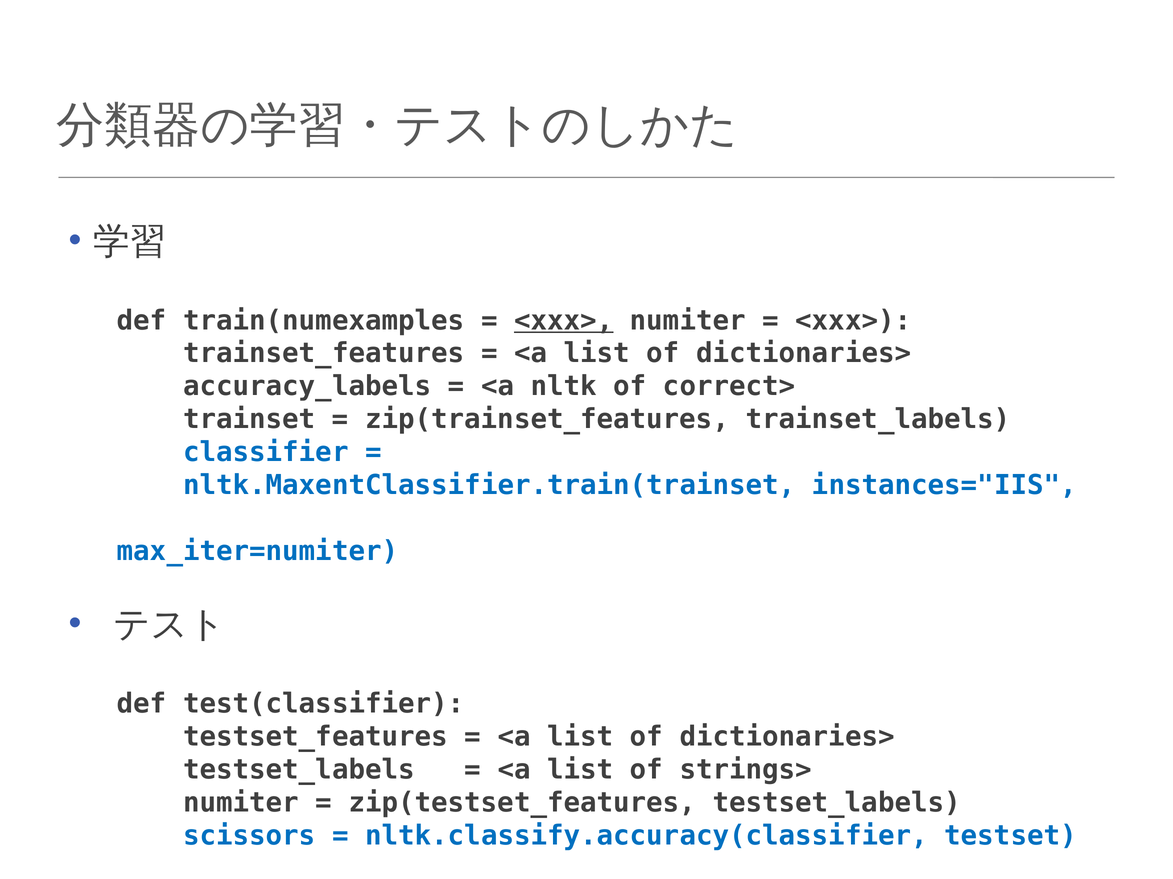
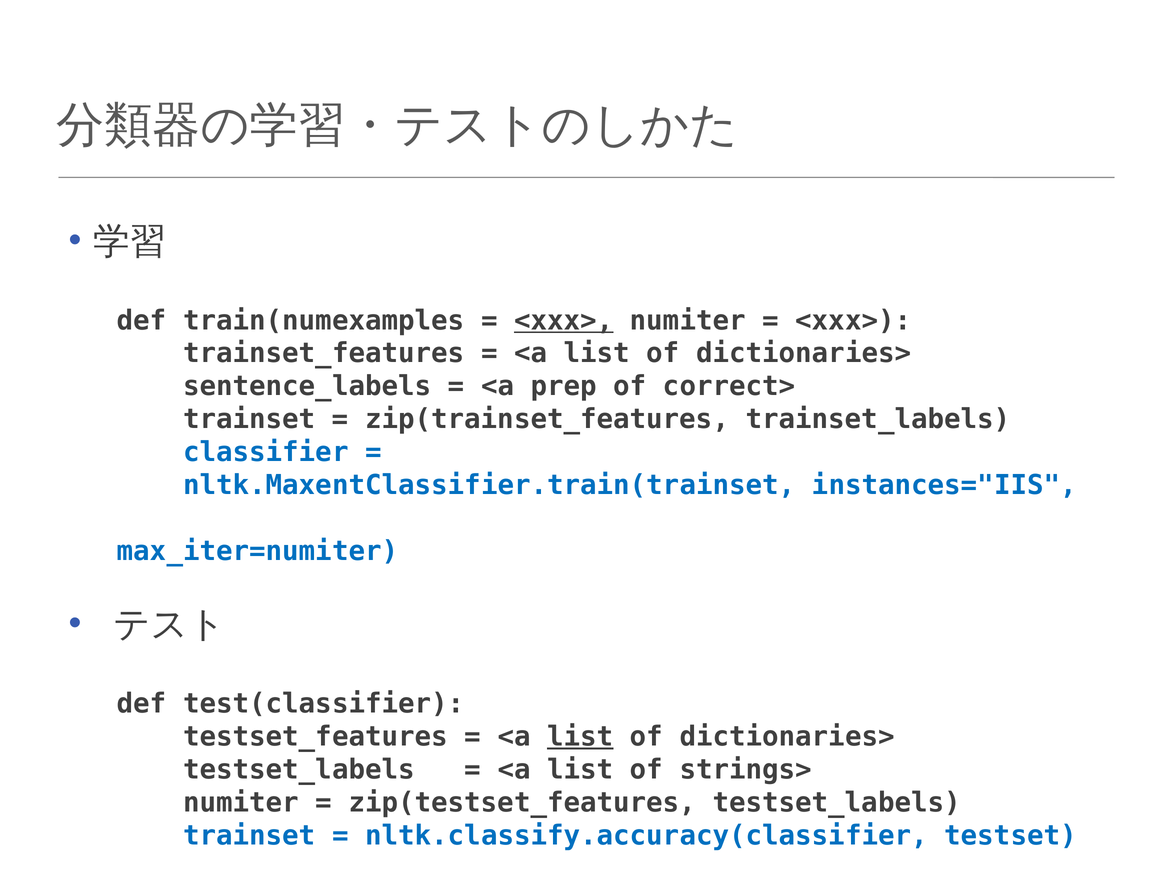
accuracy_labels: accuracy_labels -> sentence_labels (307, 387)
nltk: nltk -> prep (564, 387)
list underline: none -> present (580, 737)
scissors: scissors -> trainset (249, 836)
